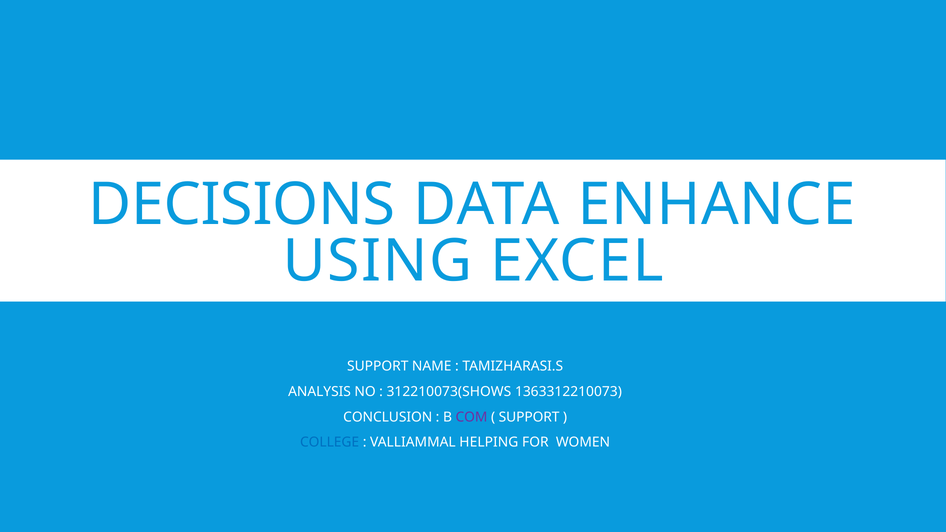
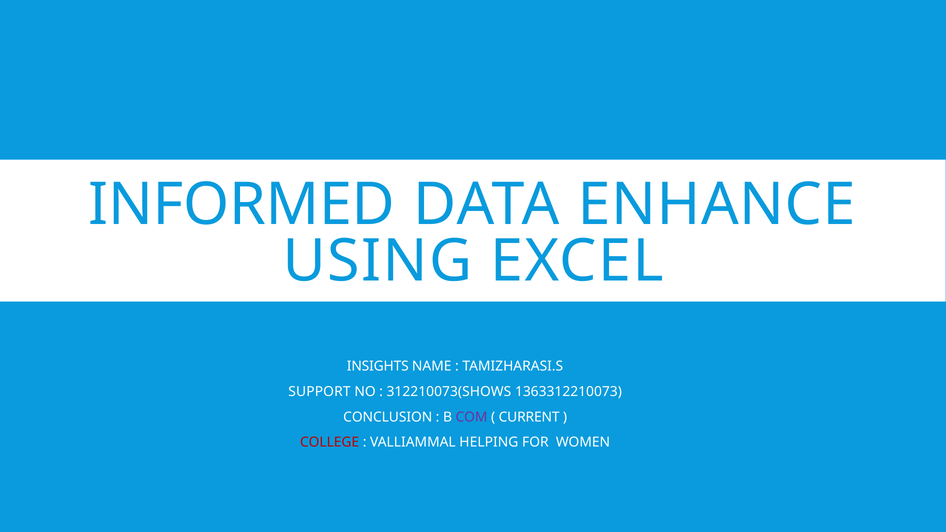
DECISIONS: DECISIONS -> INFORMED (242, 205)
SUPPORT: SUPPORT -> INSIGHTS (378, 366)
ANALYSIS: ANALYSIS -> SUPPORT (319, 392)
SUPPORT: SUPPORT -> CURRENT (529, 417)
COLLEGE colour: blue -> red (330, 443)
